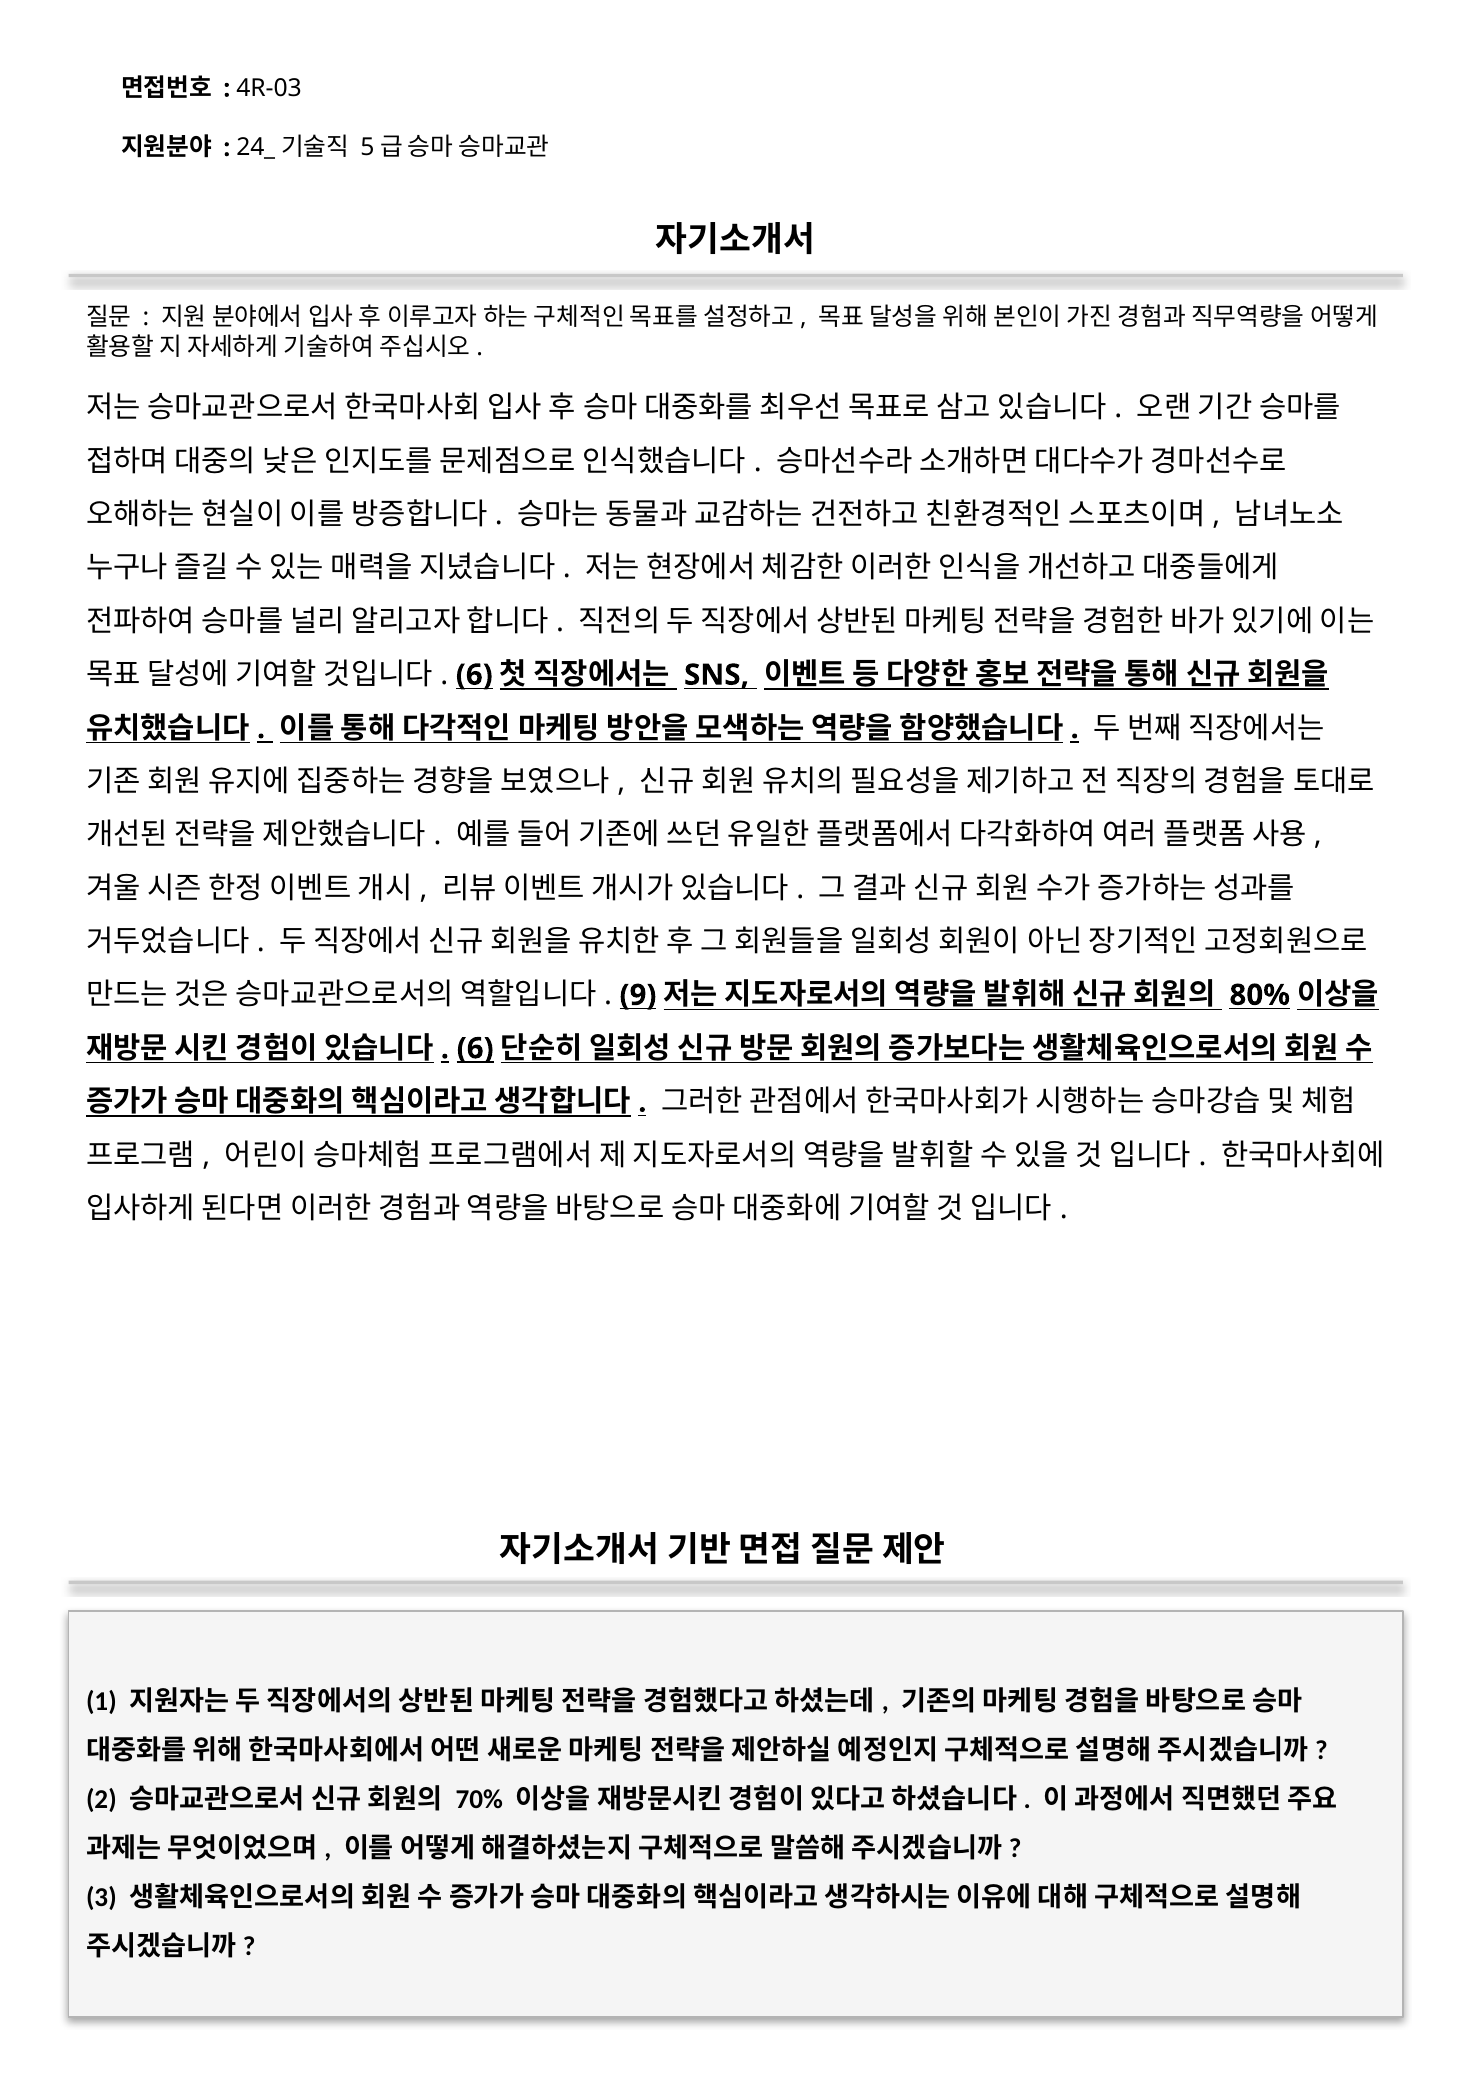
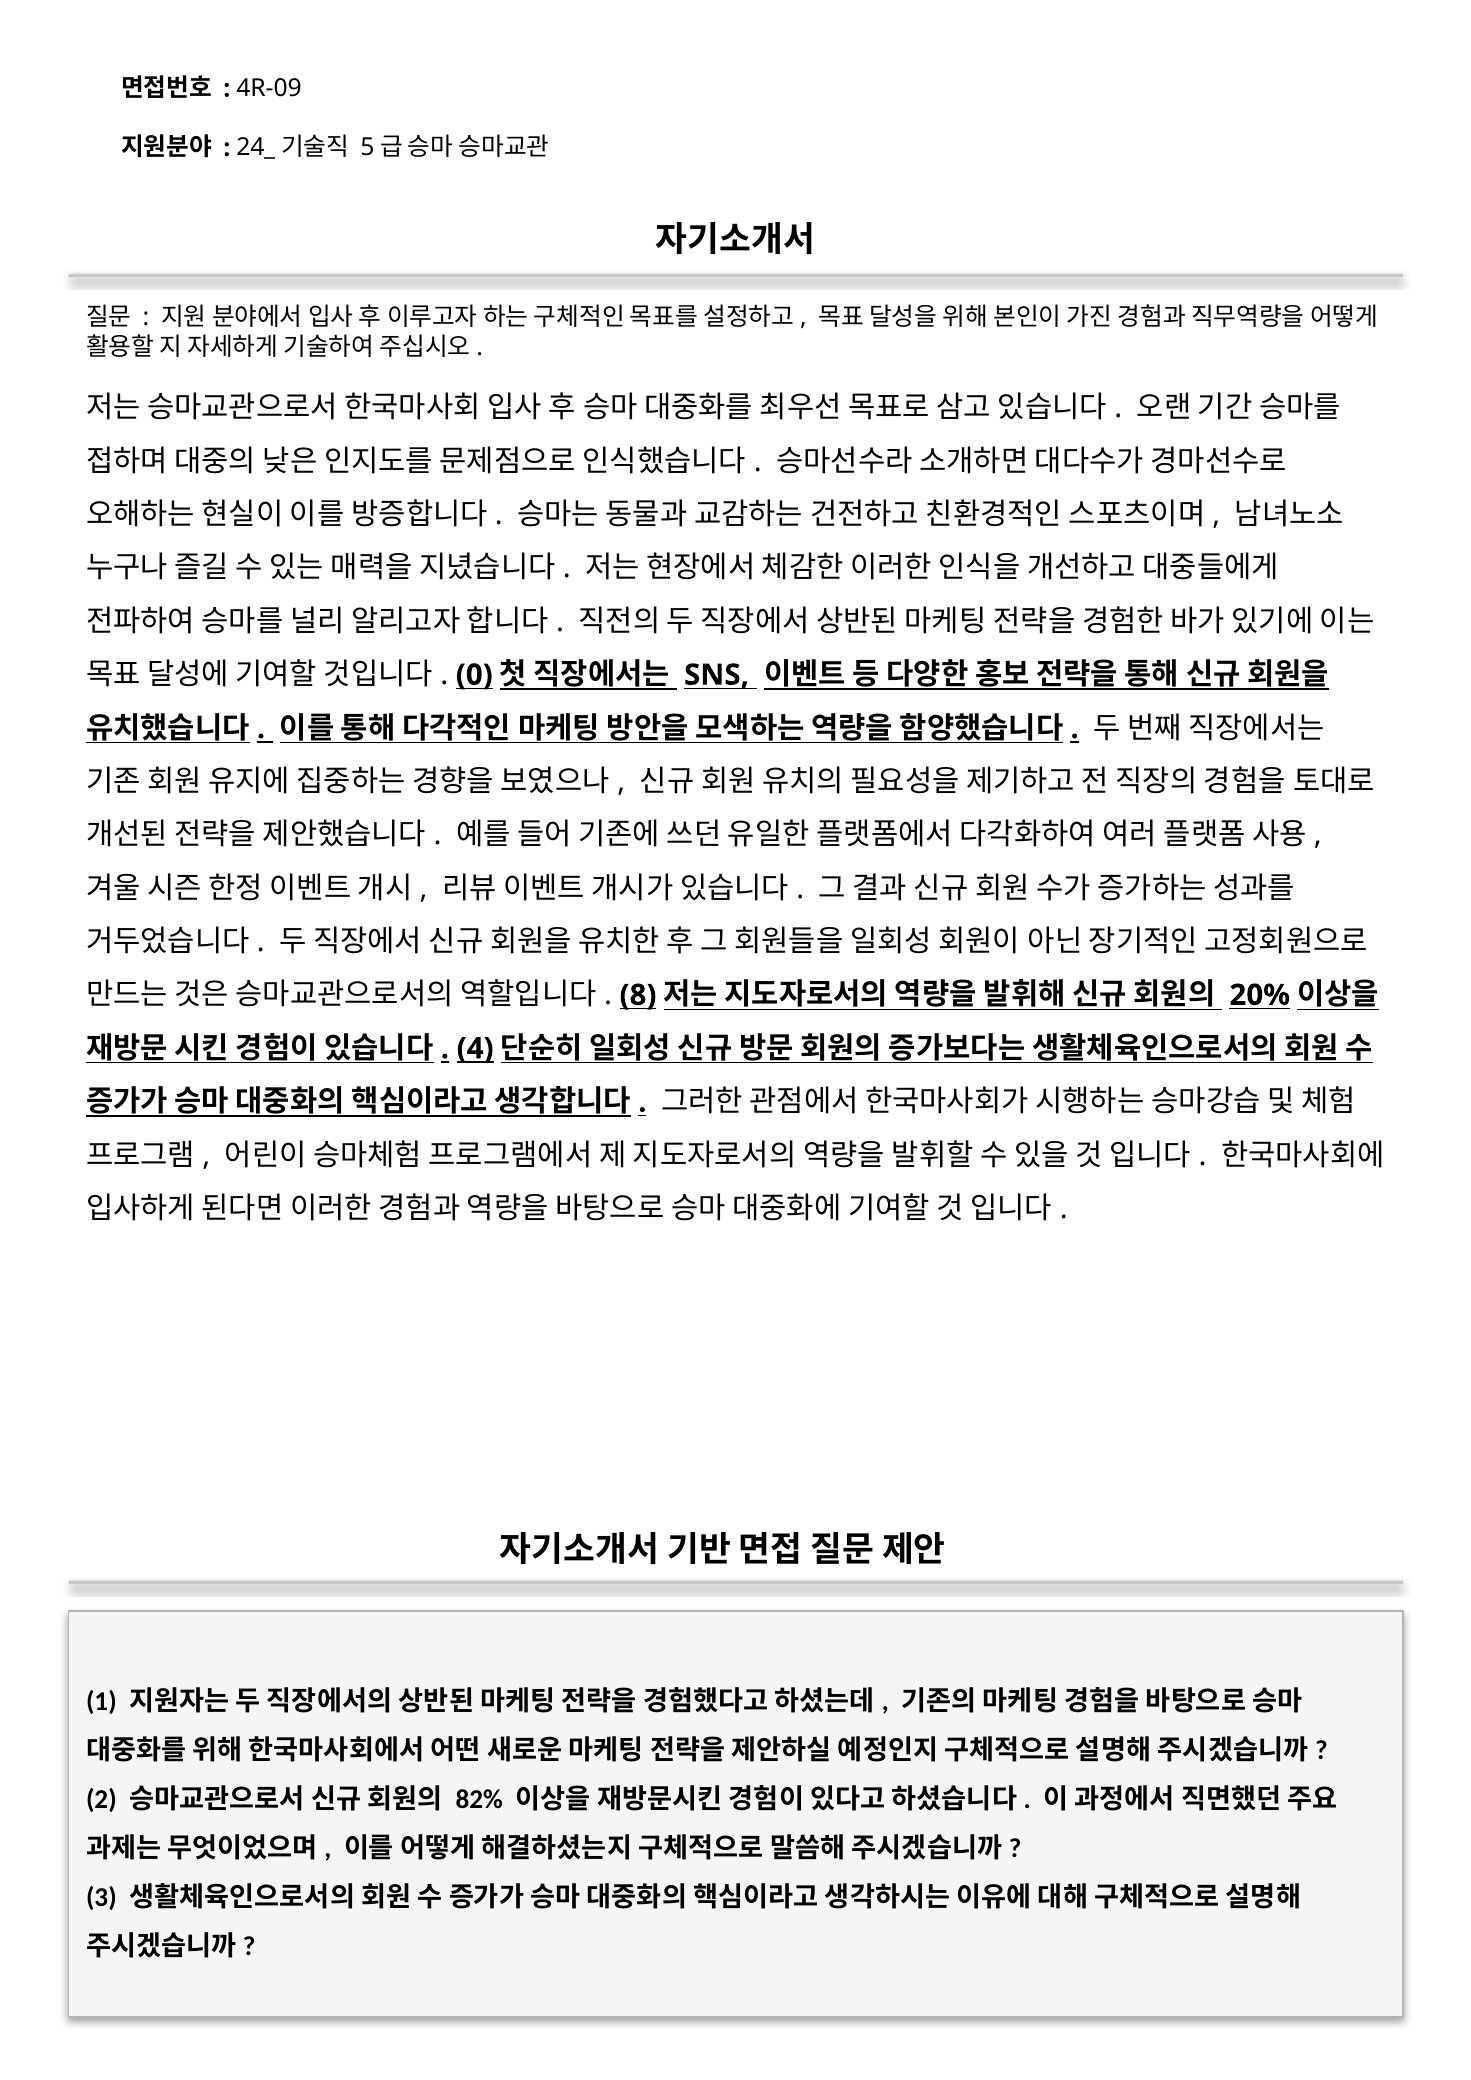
4R-03: 4R-03 -> 4R-09 (269, 88)
6: 6 -> 0 (474, 675)
9: 9 -> 8 (638, 995)
80%: 80% -> 20% (1260, 995)
6: 6 -> 4 (475, 1049)
70%: 70% -> 82% (479, 1800)
